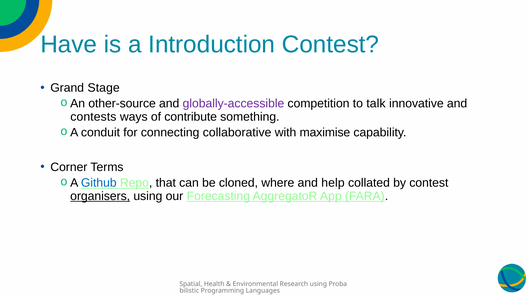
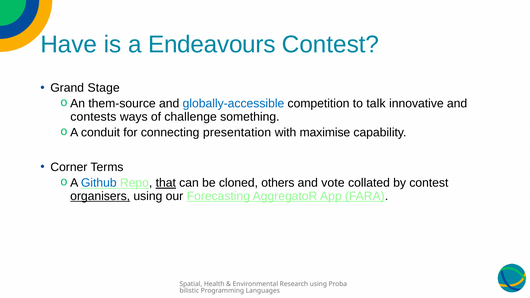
Introduction: Introduction -> Endeavours (212, 45)
other-source: other-source -> them-source (122, 104)
globally-accessible colour: purple -> blue (233, 104)
contribute: contribute -> challenge (191, 117)
collaborative: collaborative -> presentation (237, 133)
that underline: none -> present (166, 183)
where: where -> others (278, 183)
help: help -> vote (333, 183)
